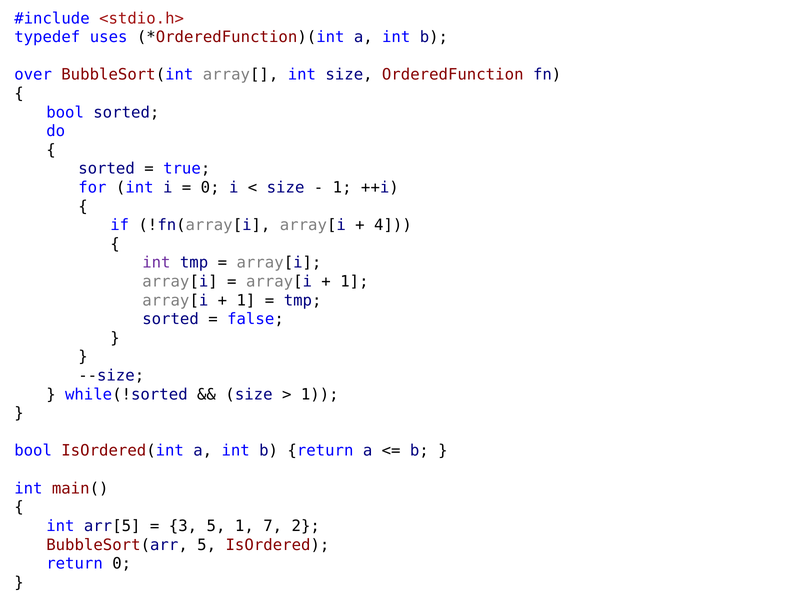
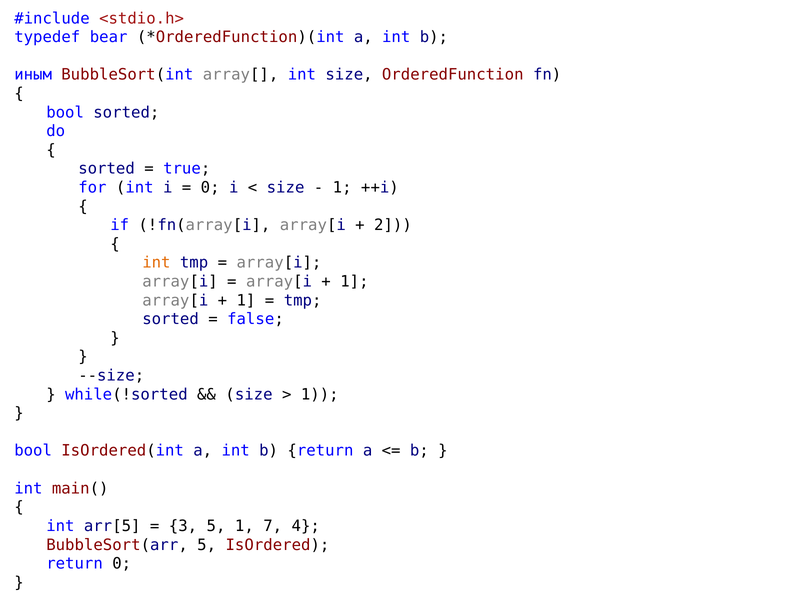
uses: uses -> bear (109, 37)
over: over -> иным (33, 75)
4: 4 -> 2 (393, 225)
int colour: purple -> orange (156, 263)
2: 2 -> 4 (306, 526)
